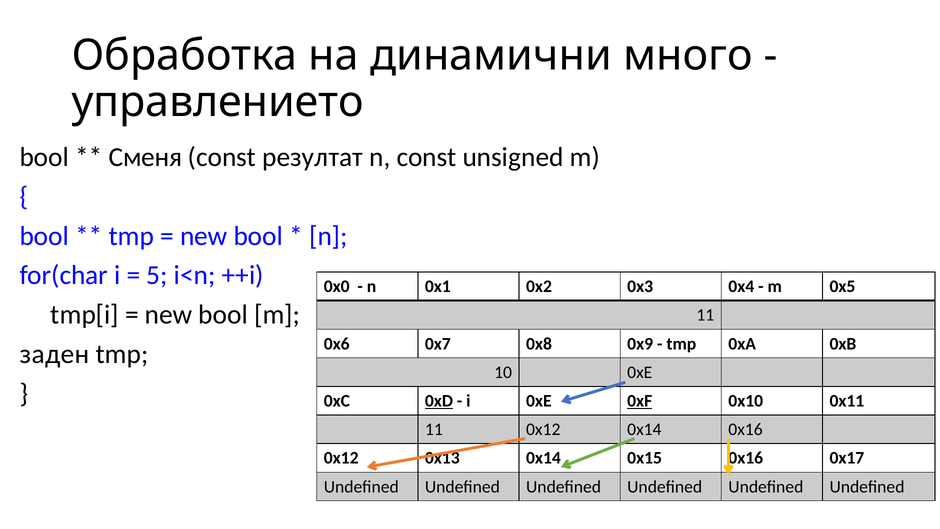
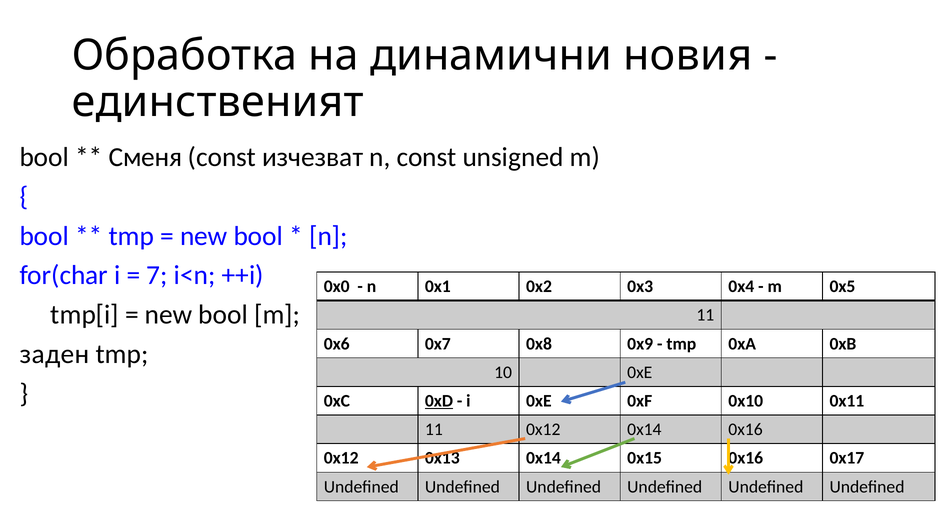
много: много -> новия (688, 56)
управлението: управлението -> единственият (218, 102)
резултат: резултат -> изчезват (313, 157)
5: 5 -> 7 (157, 275)
0xF underline: present -> none (640, 401)
